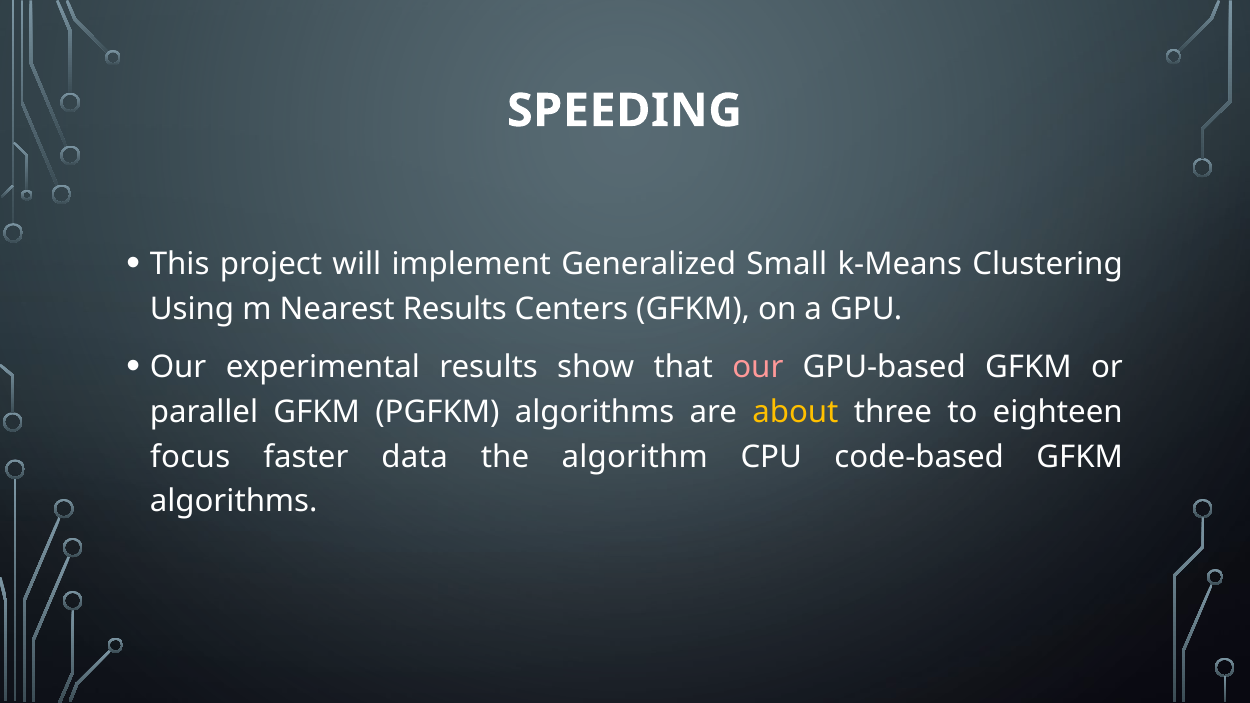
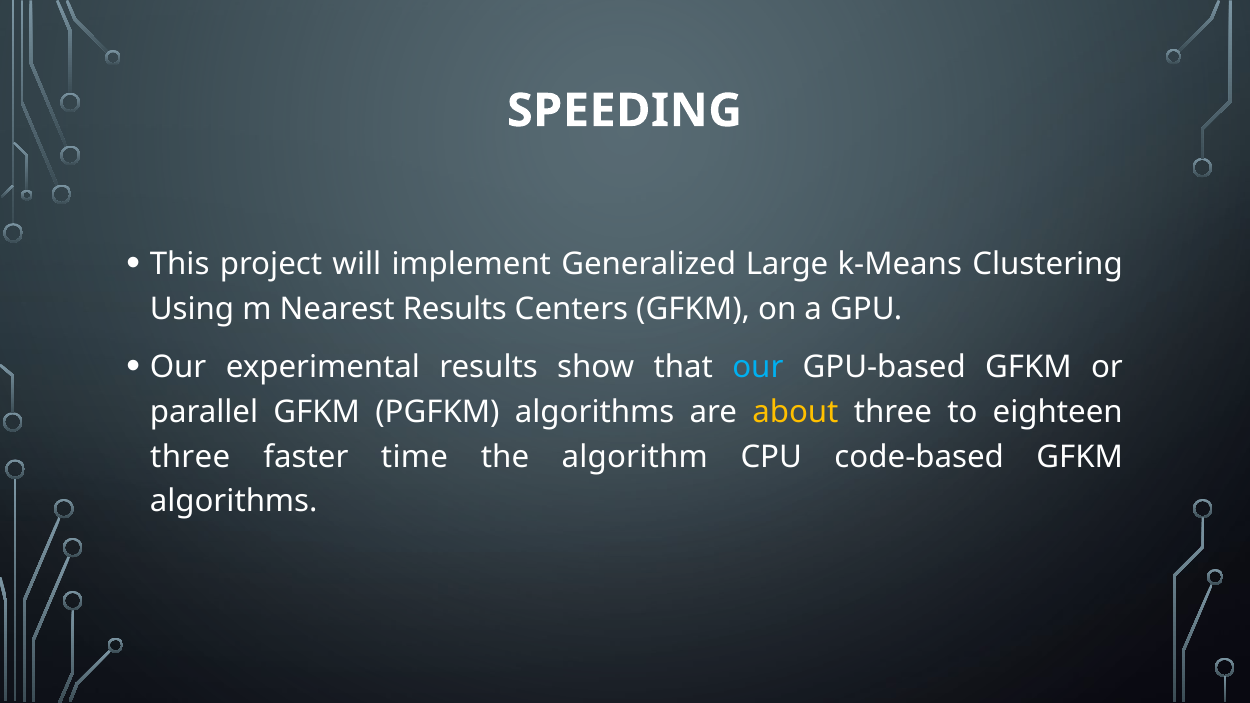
Small: Small -> Large (787, 264)
our colour: pink -> light blue (758, 367)
focus: focus -> three (190, 457)
data: data -> time (415, 457)
